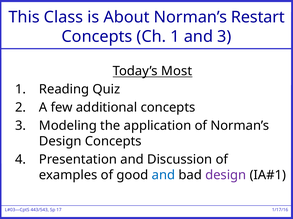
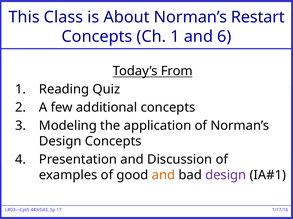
and 3: 3 -> 6 (224, 37)
Most: Most -> From (177, 71)
and colour: blue -> orange (163, 176)
